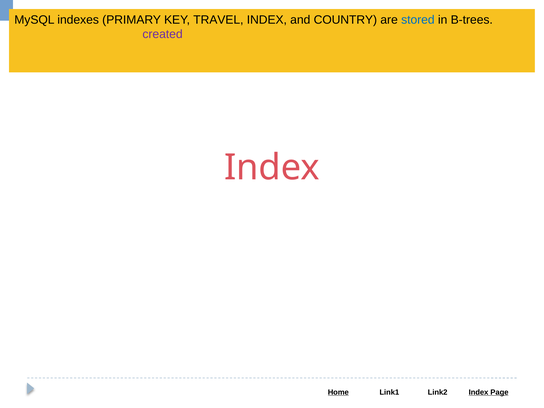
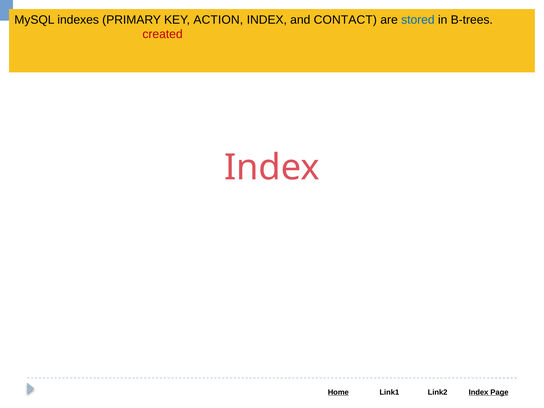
TRAVEL: TRAVEL -> ACTION (218, 20)
COUNTRY: COUNTRY -> CONTACT (345, 20)
created colour: purple -> red (163, 34)
